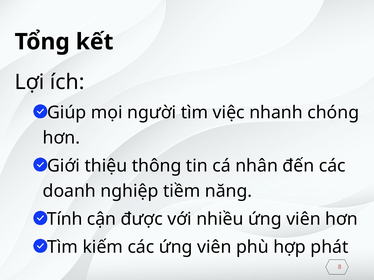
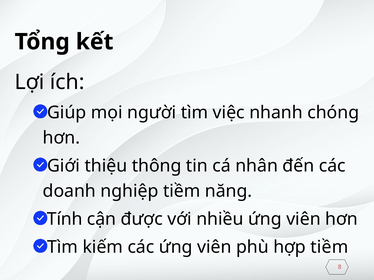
hợp phát: phát -> tiềm (329, 248)
